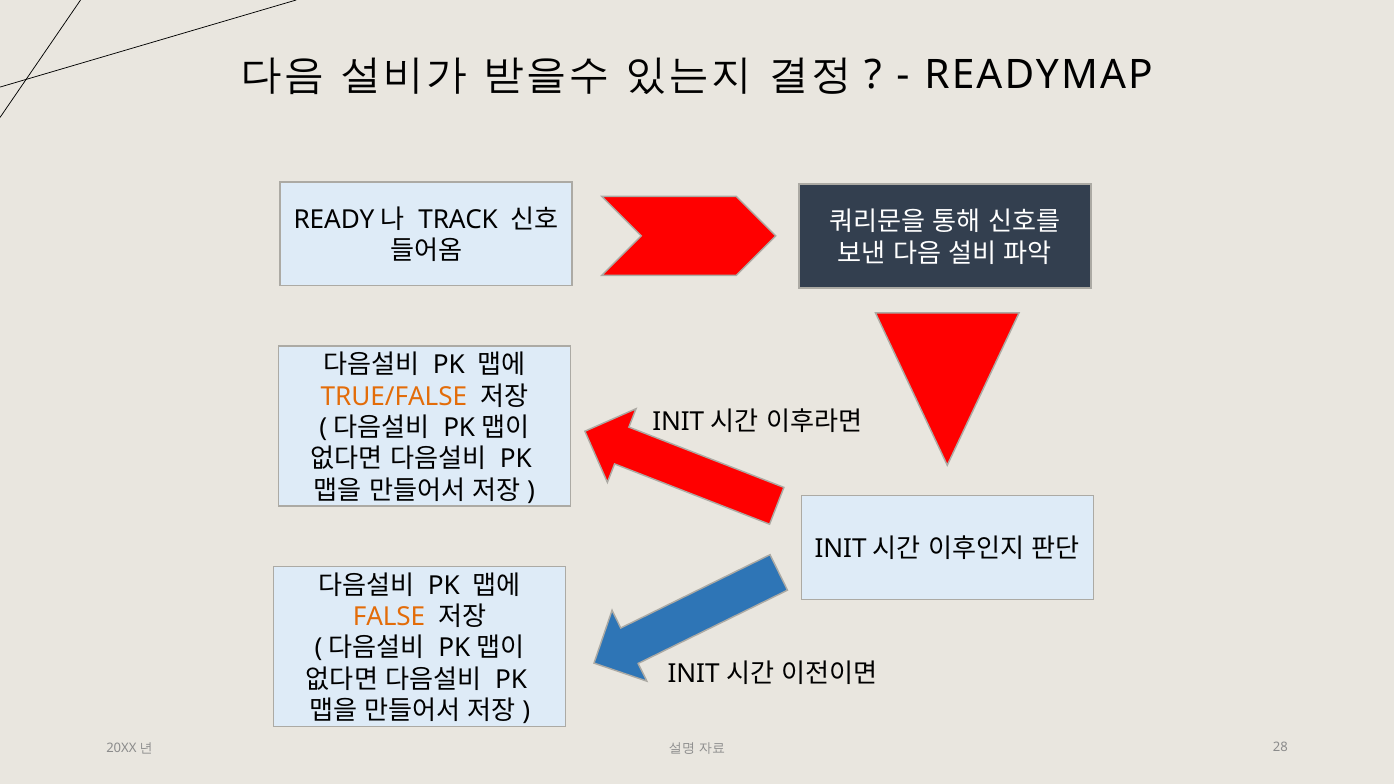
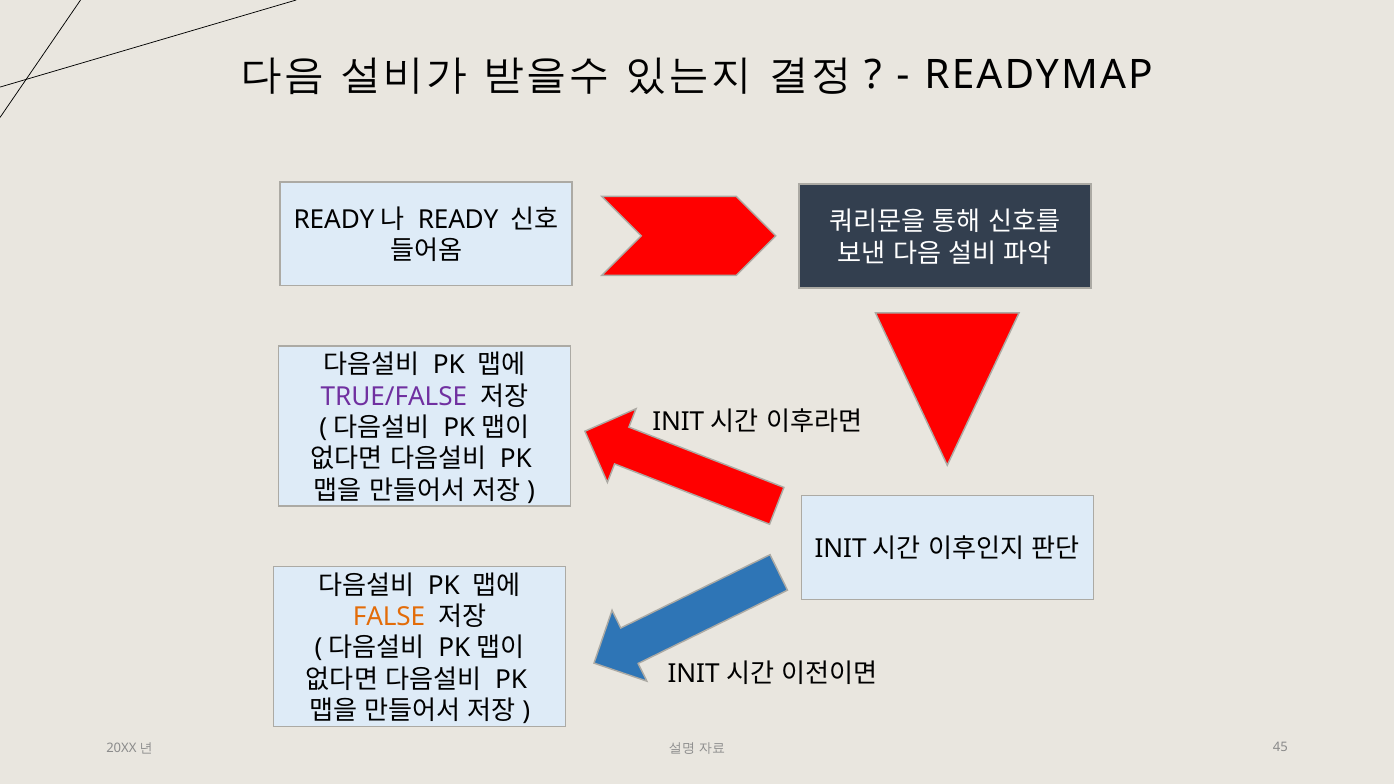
TRACK: TRACK -> READY (458, 220)
TRUE/FALSE colour: orange -> purple (394, 397)
28: 28 -> 45 (1280, 747)
